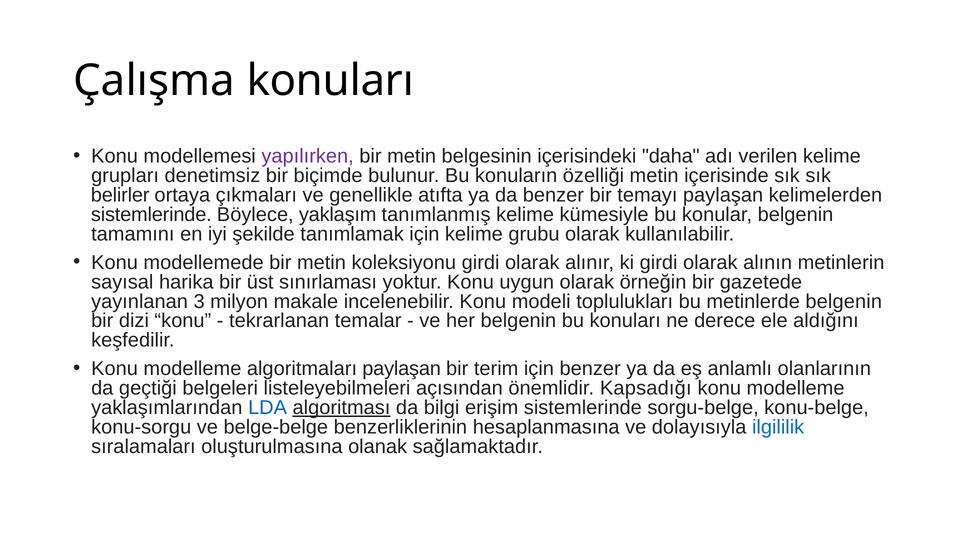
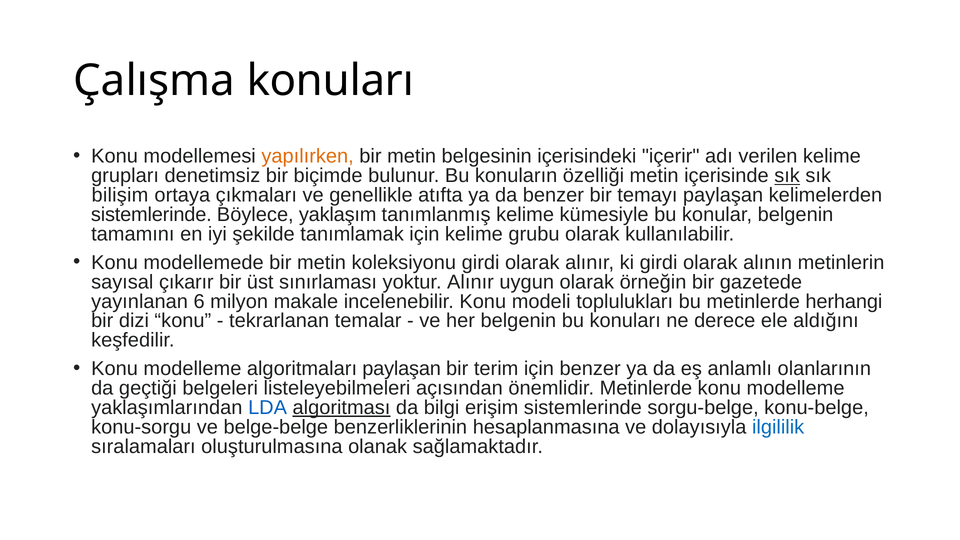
yapılırken colour: purple -> orange (308, 156)
daha: daha -> içerir (671, 156)
sık underline: none -> present (787, 176)
belirler: belirler -> bilişim (120, 195)
harika: harika -> çıkarır (186, 282)
yoktur Konu: Konu -> Alınır (470, 282)
3: 3 -> 6 (199, 301)
metinlerde belgenin: belgenin -> herhangi (844, 301)
önemlidir Kapsadığı: Kapsadığı -> Metinlerde (646, 388)
